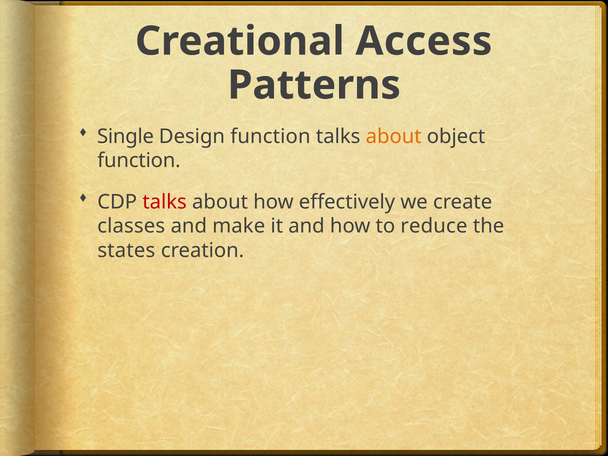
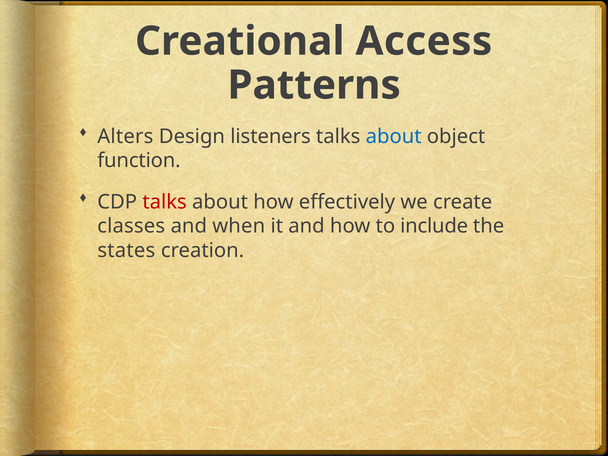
Single: Single -> Alters (125, 136)
Design function: function -> listeners (271, 136)
about colour: orange -> blue (394, 136)
make: make -> when (239, 226)
reduce: reduce -> include (434, 226)
